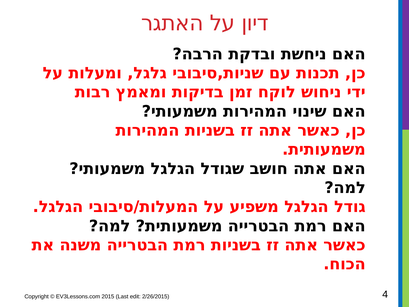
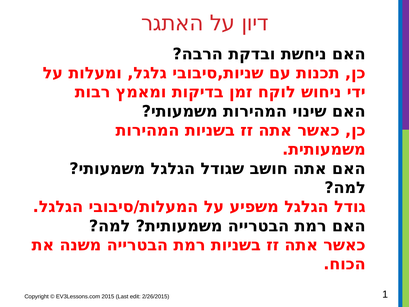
4: 4 -> 1 (385, 294)
